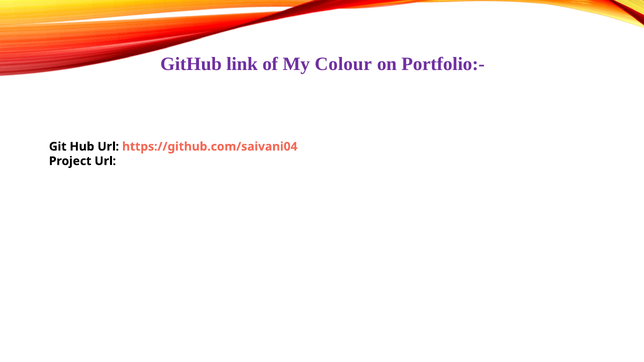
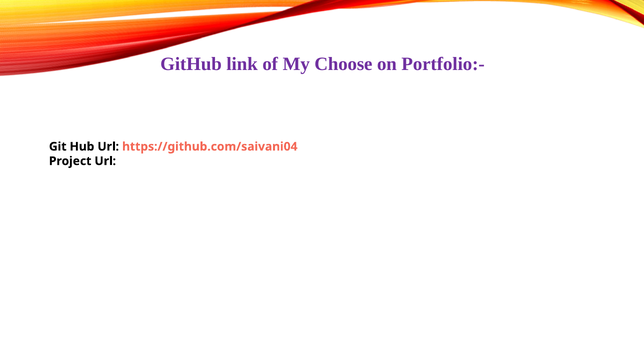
Colour: Colour -> Choose (343, 64)
